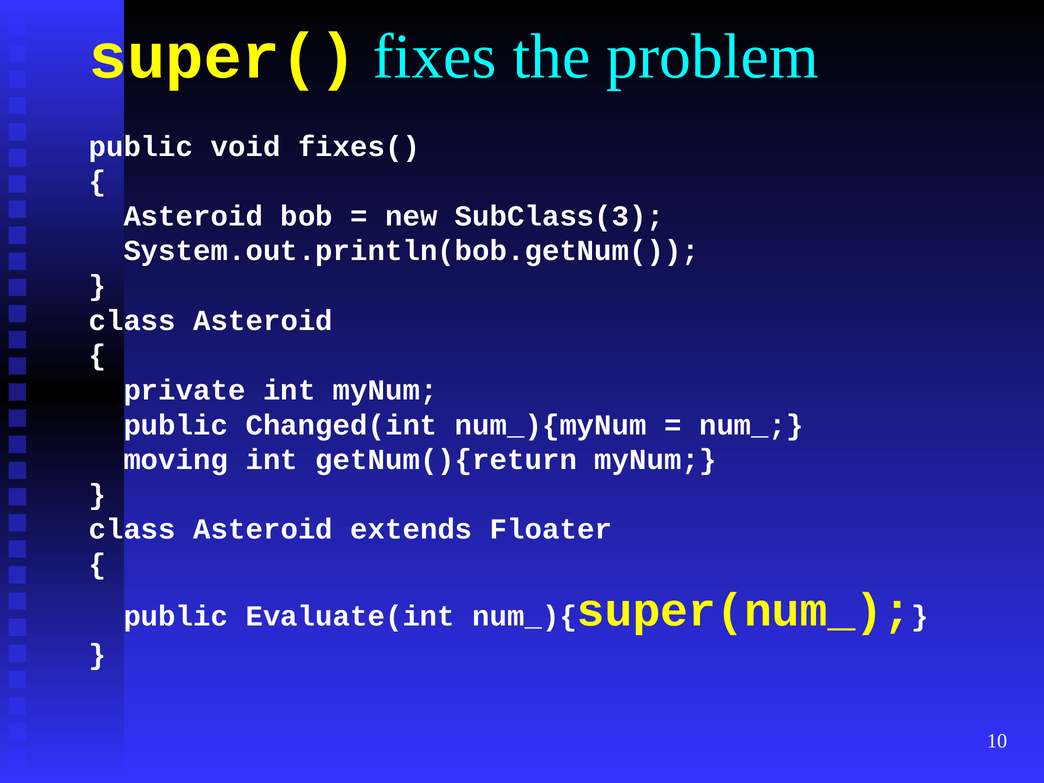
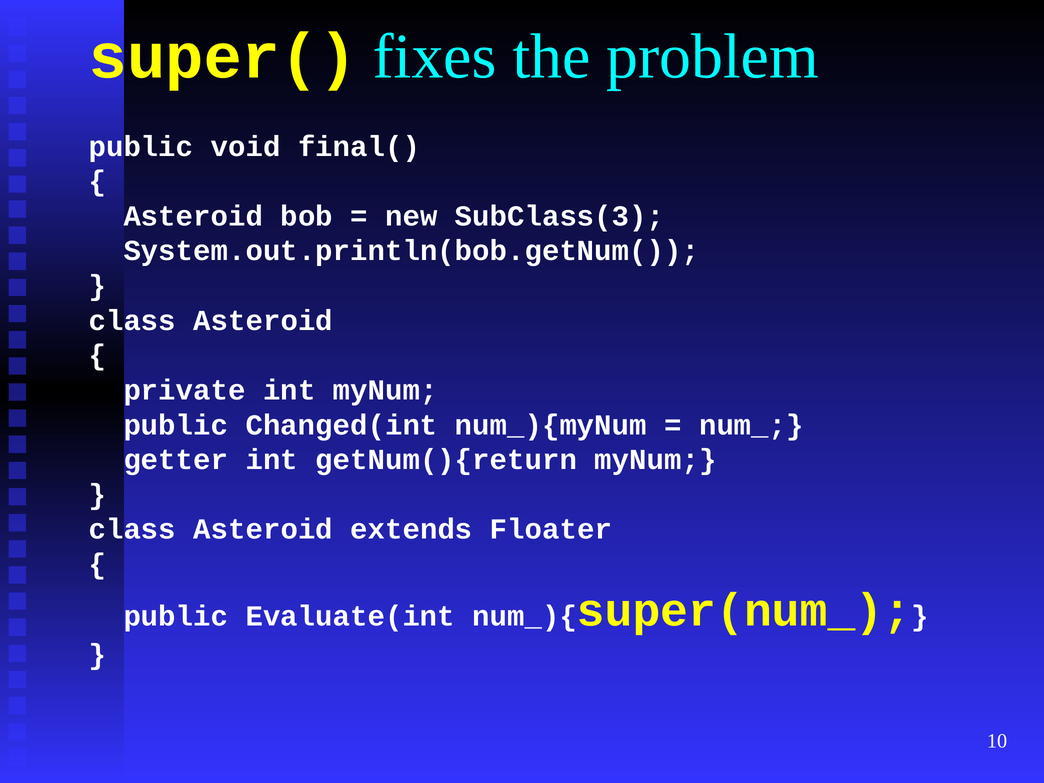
fixes(: fixes( -> final( (359, 146)
moving: moving -> getter (176, 460)
